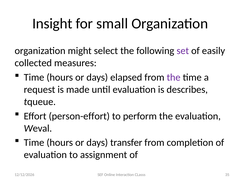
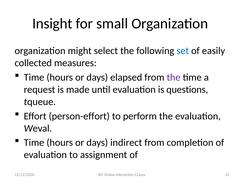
set colour: purple -> blue (183, 51)
describes: describes -> questions (187, 90)
transfer: transfer -> indirect (126, 143)
